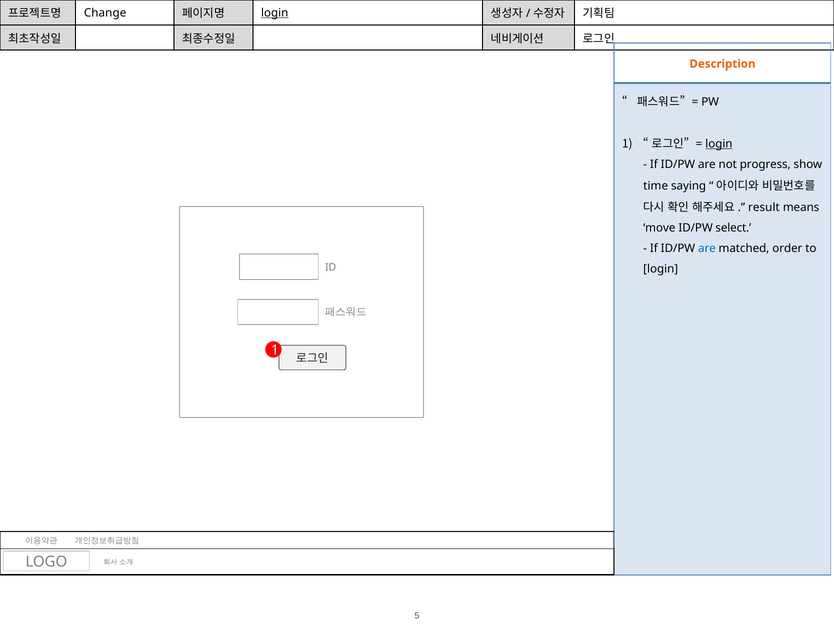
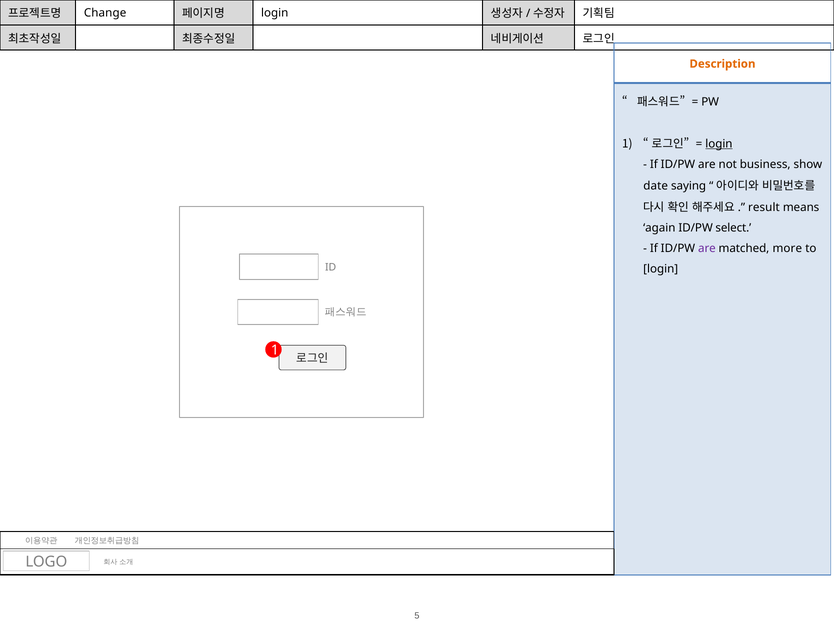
login underline: present -> none (275, 13)
progress: progress -> business (765, 164)
time: time -> date (656, 186)
move: move -> again (659, 228)
are colour: blue -> purple (707, 249)
order: order -> more (787, 249)
